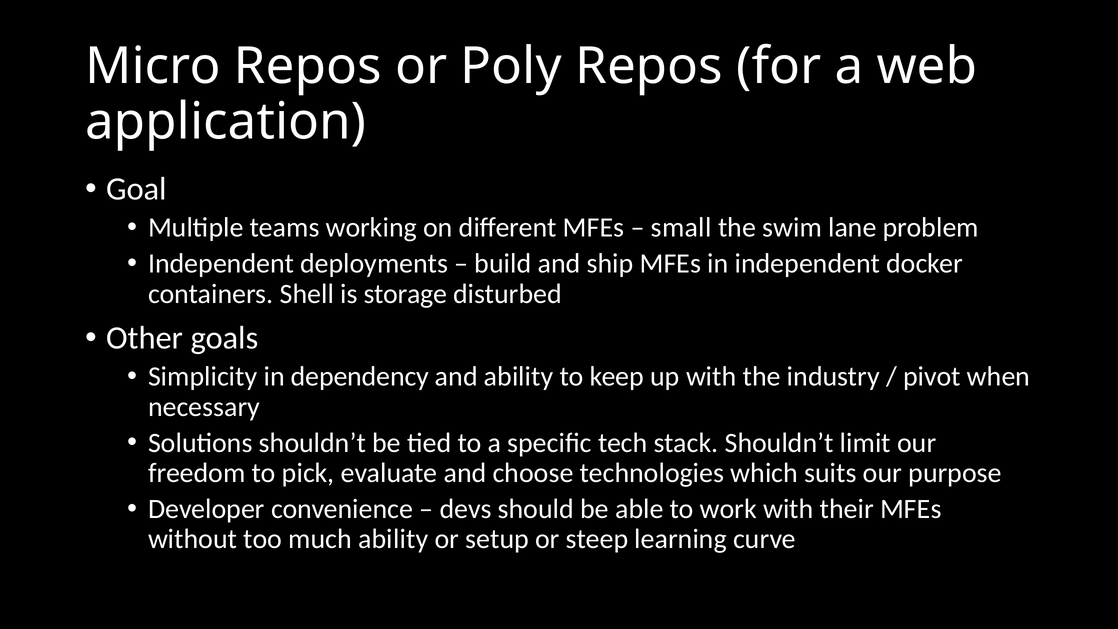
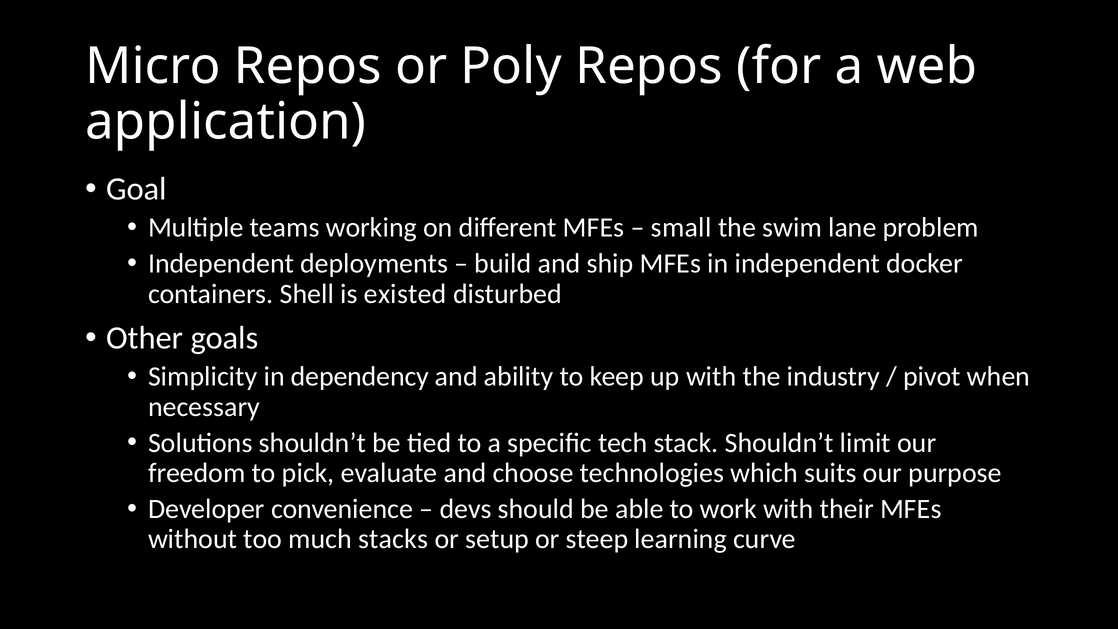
storage: storage -> existed (405, 294)
much ability: ability -> stacks (393, 539)
